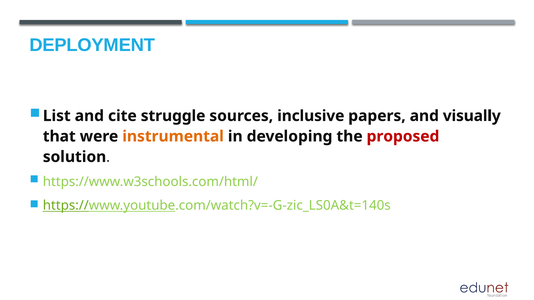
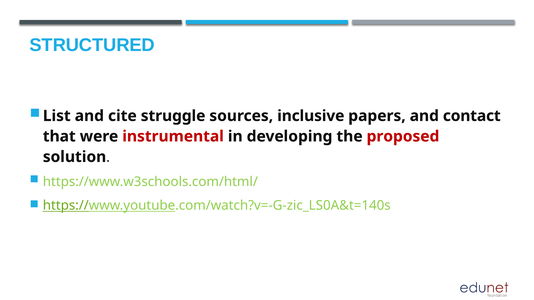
DEPLOYMENT: DEPLOYMENT -> STRUCTURED (92, 45)
visually: visually -> contact (472, 116)
instrumental colour: orange -> red (173, 137)
